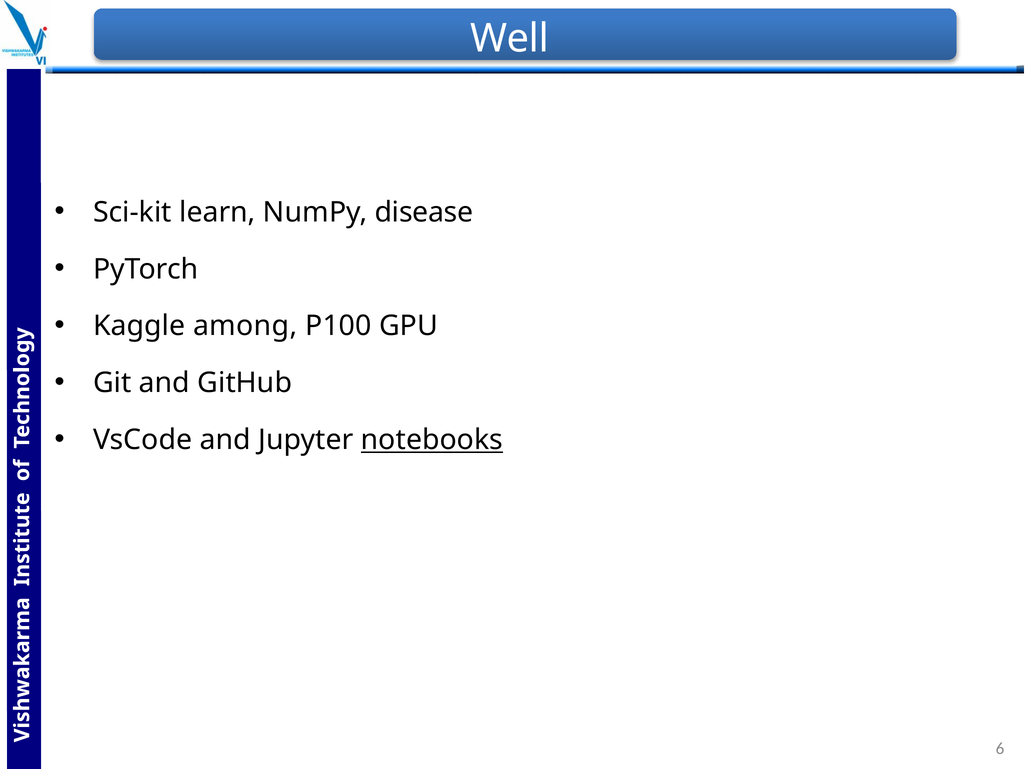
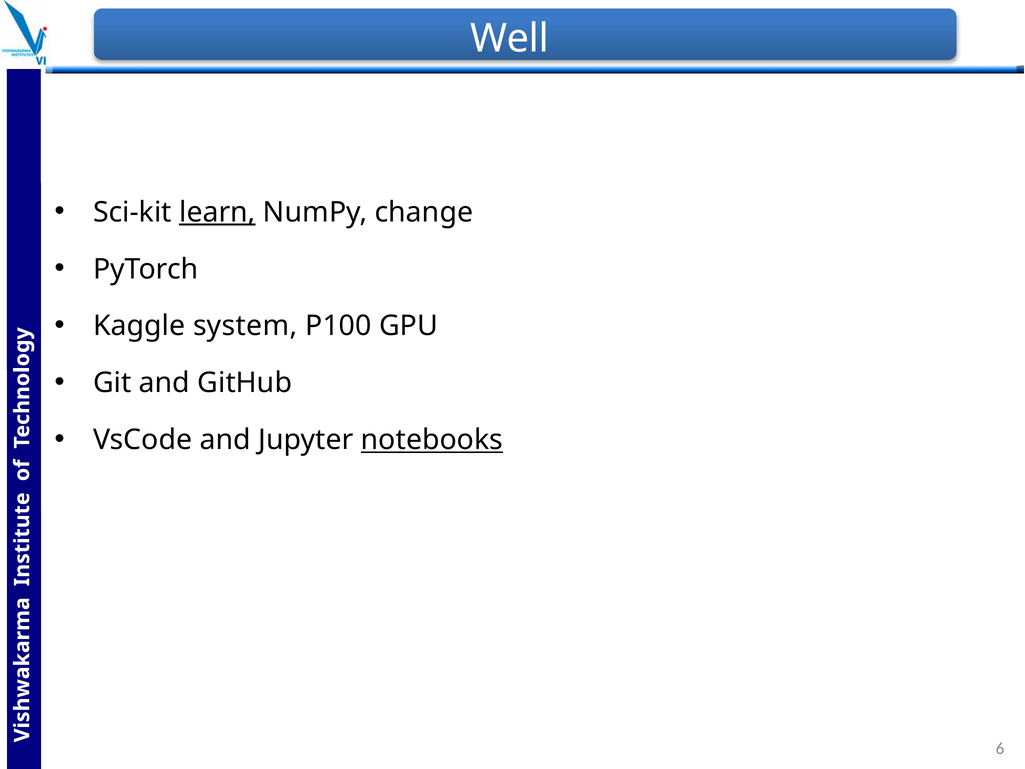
learn underline: none -> present (217, 212)
disease: disease -> change (424, 212)
among: among -> system (245, 326)
